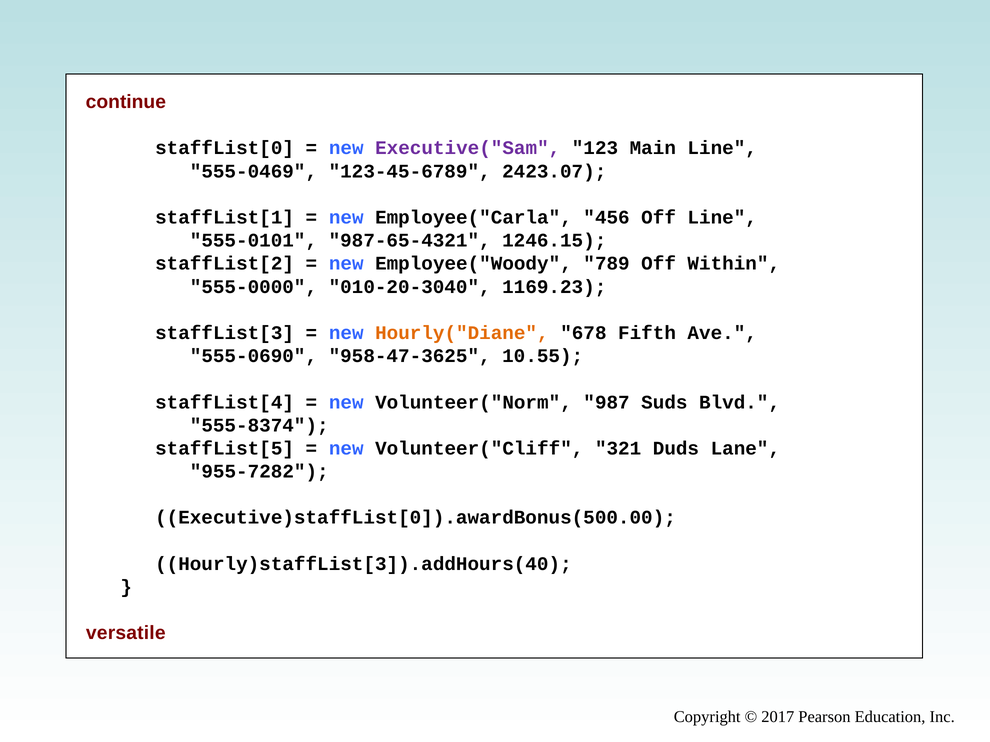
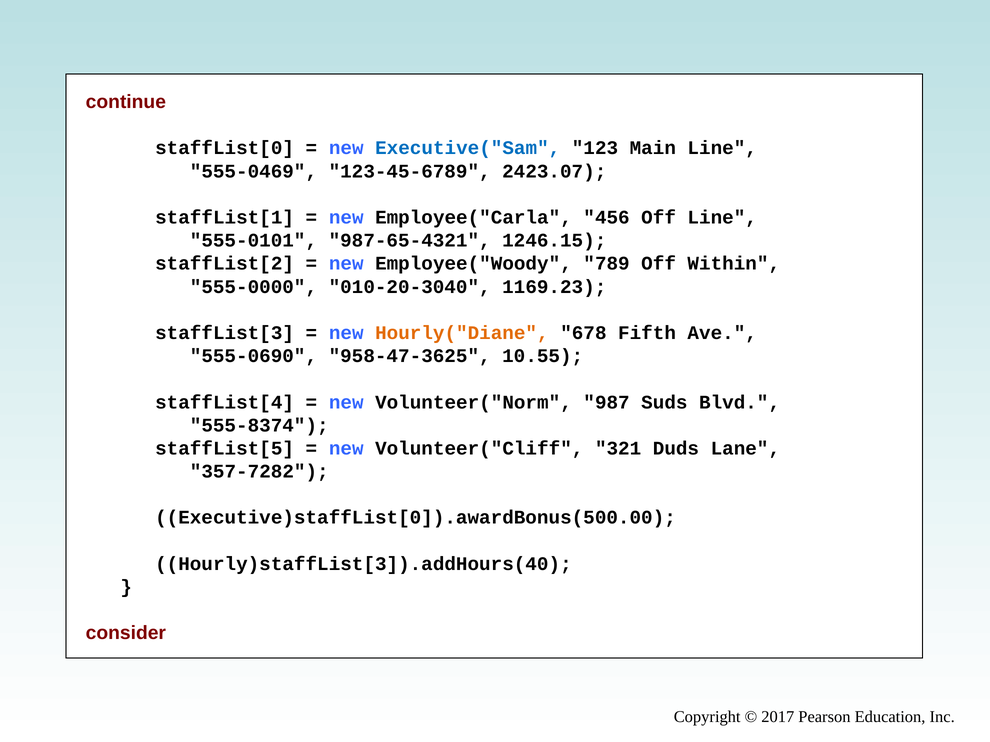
Executive("Sam colour: purple -> blue (468, 148)
955-7282: 955-7282 -> 357-7282 (259, 472)
versatile: versatile -> consider (126, 634)
